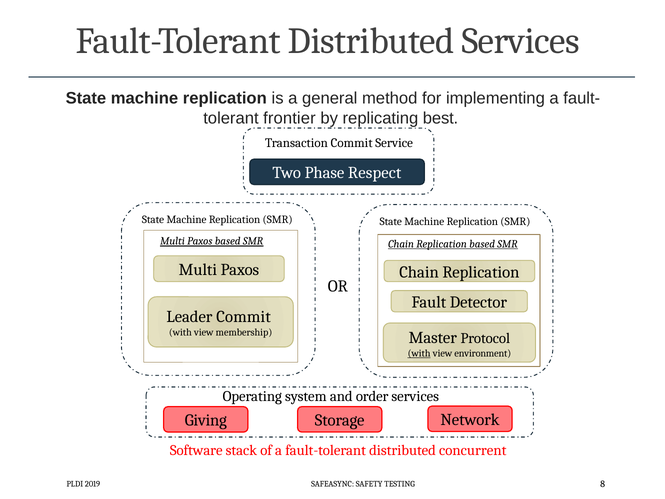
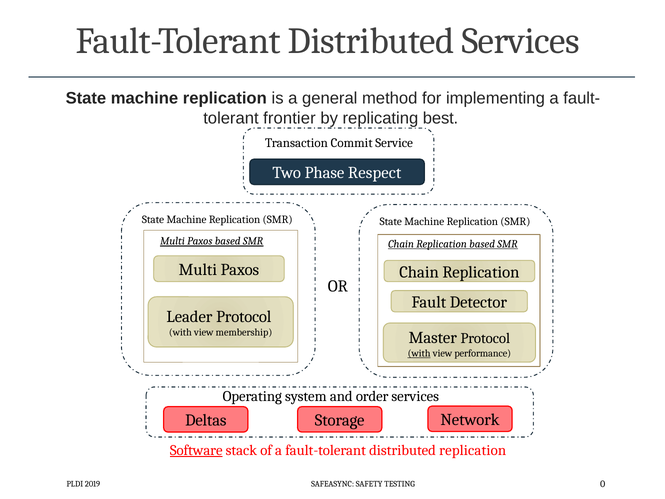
Leader Commit: Commit -> Protocol (244, 317)
environment: environment -> performance (483, 353)
Giving: Giving -> Deltas (206, 420)
Software underline: none -> present (196, 450)
distributed concurrent: concurrent -> replication (473, 450)
8: 8 -> 0 (603, 484)
